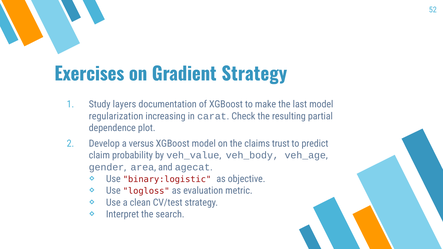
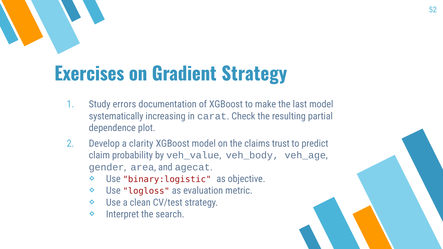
layers: layers -> errors (124, 105)
regularization: regularization -> systematically (116, 116)
versus: versus -> clarity (141, 144)
